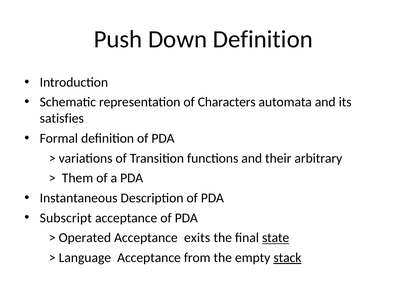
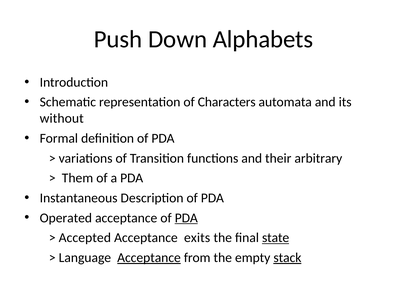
Down Definition: Definition -> Alphabets (263, 39)
satisfies: satisfies -> without (62, 119)
Subscript: Subscript -> Operated (66, 218)
PDA underline: none -> present (186, 218)
Operated: Operated -> Accepted (85, 238)
Acceptance underline: none -> present (149, 258)
